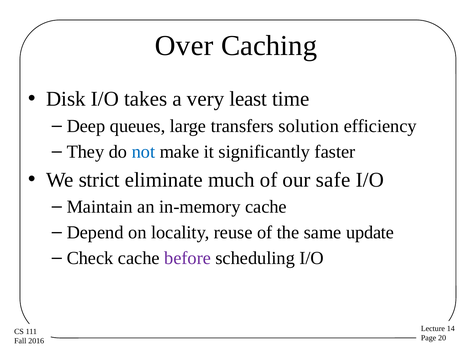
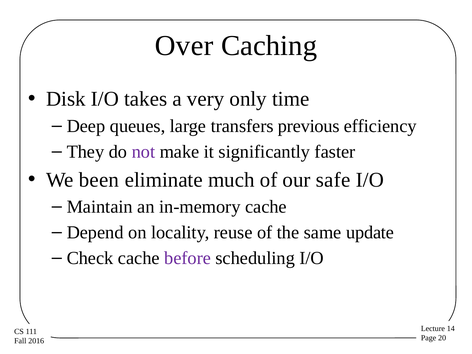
least: least -> only (248, 99)
solution: solution -> previous (309, 126)
not colour: blue -> purple (143, 152)
strict: strict -> been (99, 180)
